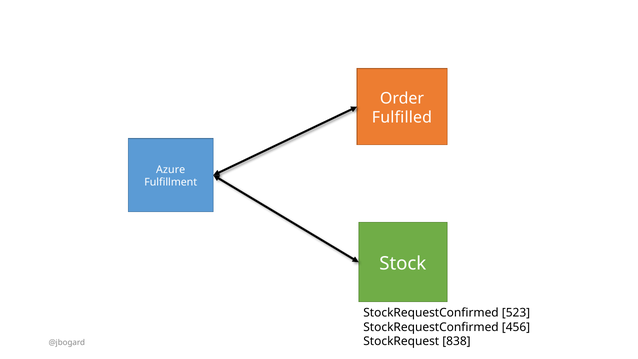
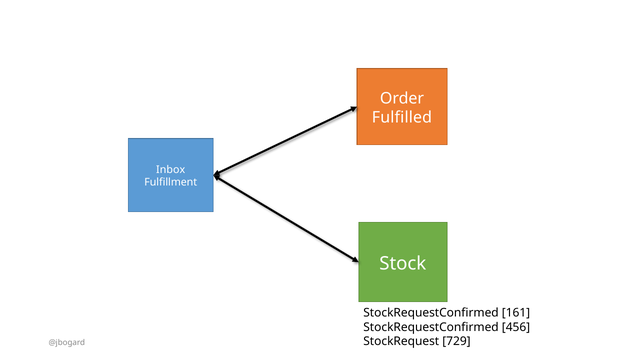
Azure: Azure -> Inbox (171, 170)
523: 523 -> 161 (516, 313)
838: 838 -> 729 (456, 341)
